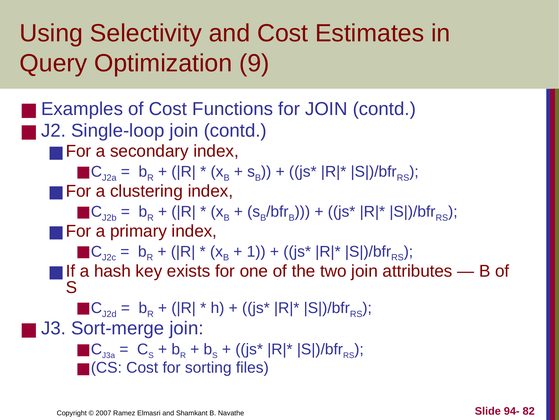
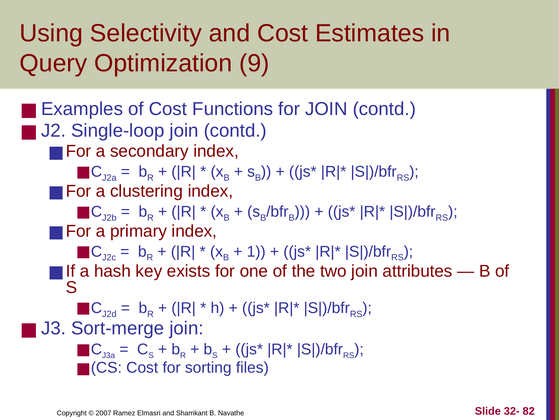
94-: 94- -> 32- (512, 411)
